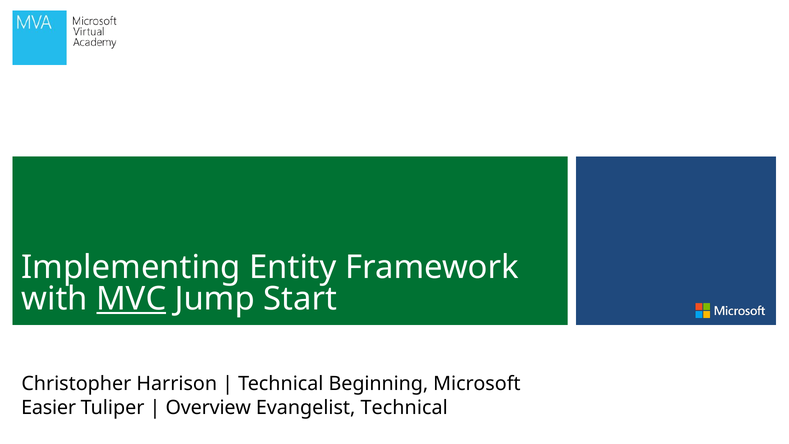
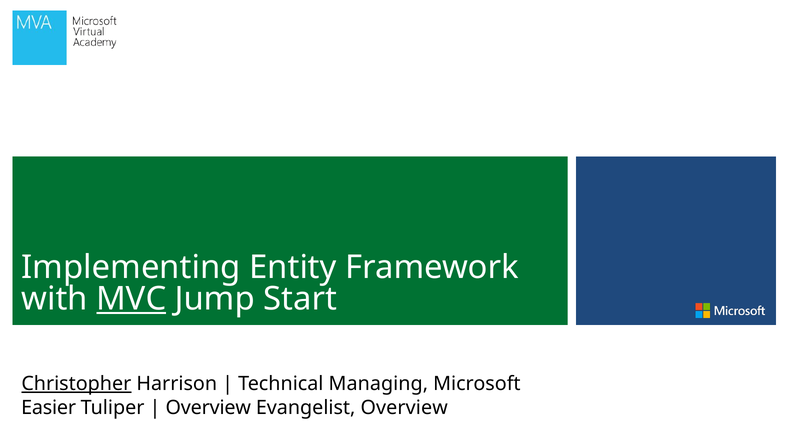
Christopher underline: none -> present (76, 384)
Beginning: Beginning -> Managing (378, 384)
Evangelist Technical: Technical -> Overview (404, 407)
